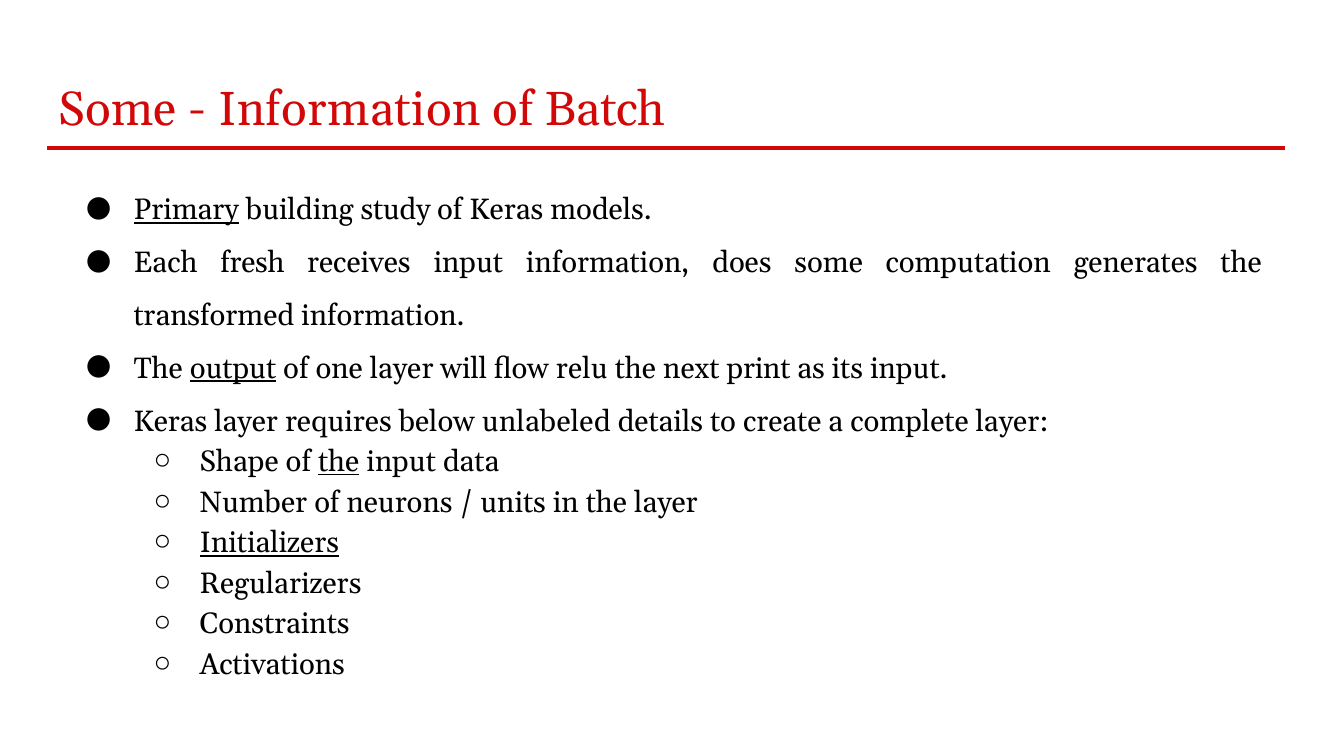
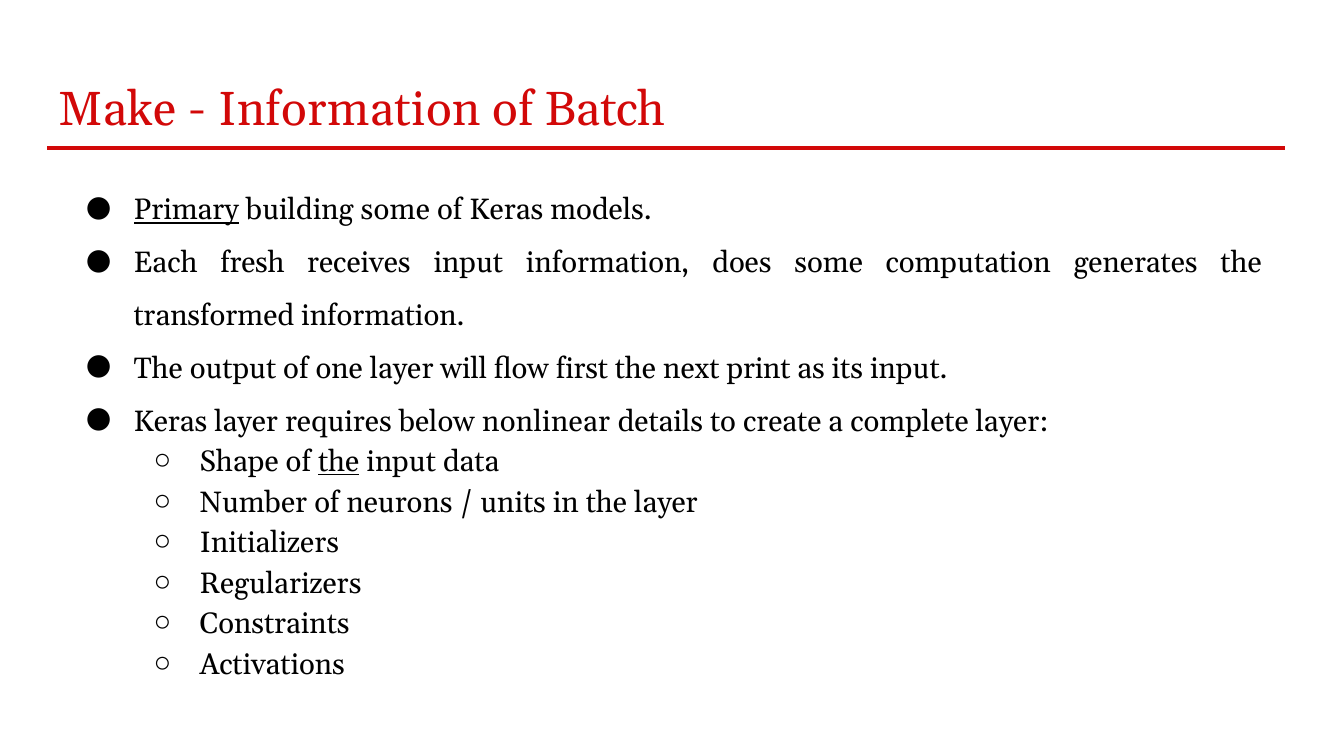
Some: Some -> Make (118, 110)
building study: study -> some (395, 210)
output underline: present -> none (233, 368)
relu: relu -> first (582, 368)
unlabeled: unlabeled -> nonlinear (546, 421)
Initializers underline: present -> none (269, 543)
